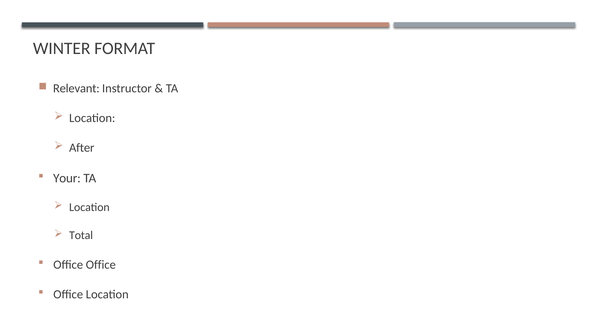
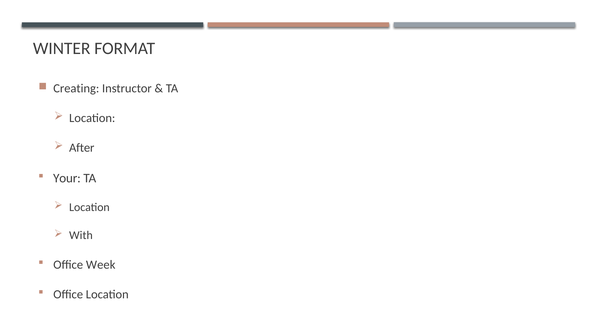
Relevant: Relevant -> Creating (76, 88)
Total: Total -> With (81, 235)
Office Office: Office -> Week (101, 265)
